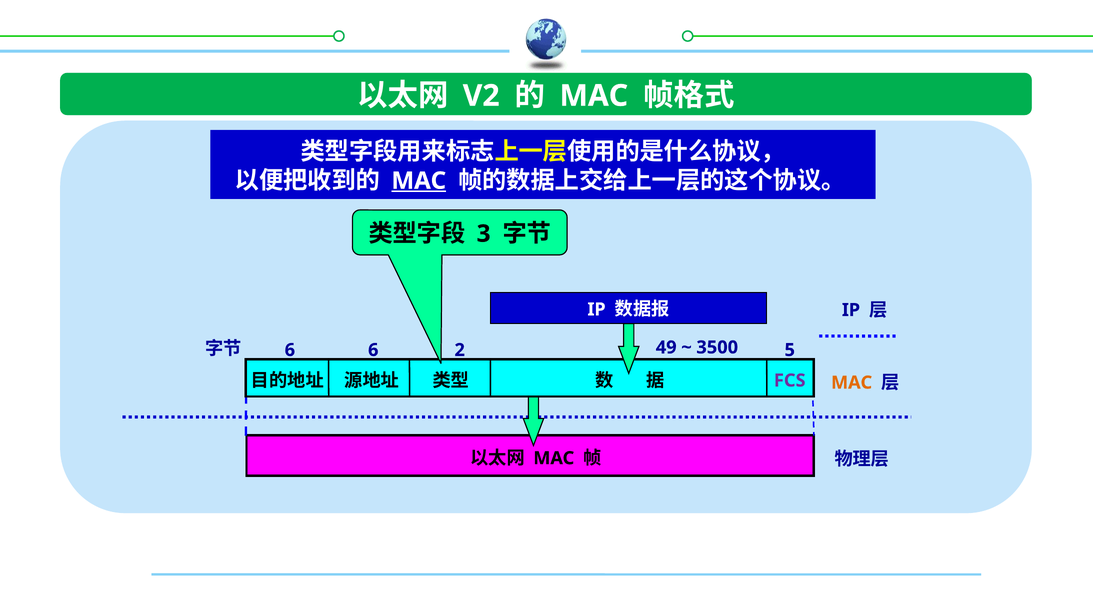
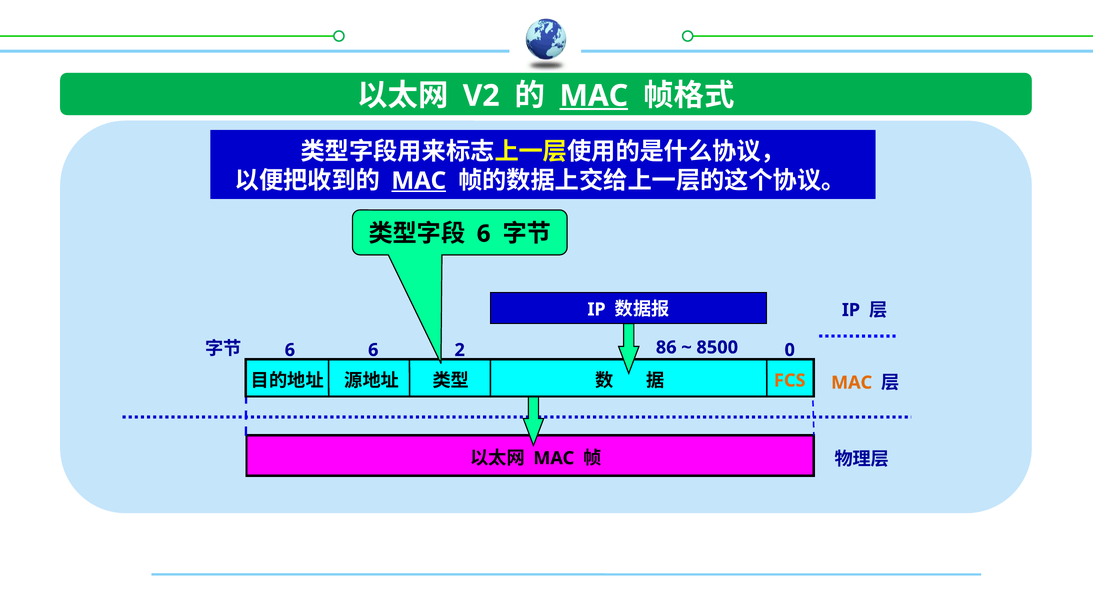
MAC underline: none -> present (594, 96)
3: 3 -> 6 (484, 234)
49: 49 -> 86 (666, 347)
3500: 3500 -> 8500 (717, 347)
5: 5 -> 0 (790, 350)
FCS colour: purple -> orange (790, 380)
